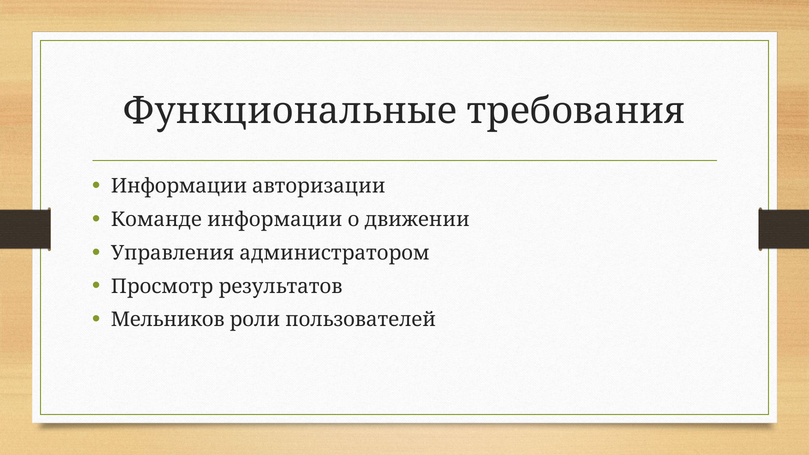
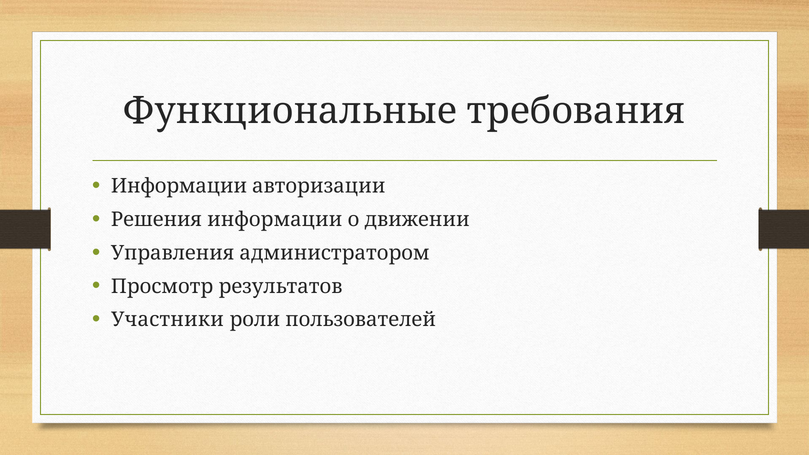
Команде: Команде -> Решения (156, 220)
Мельников: Мельников -> Участники (168, 320)
